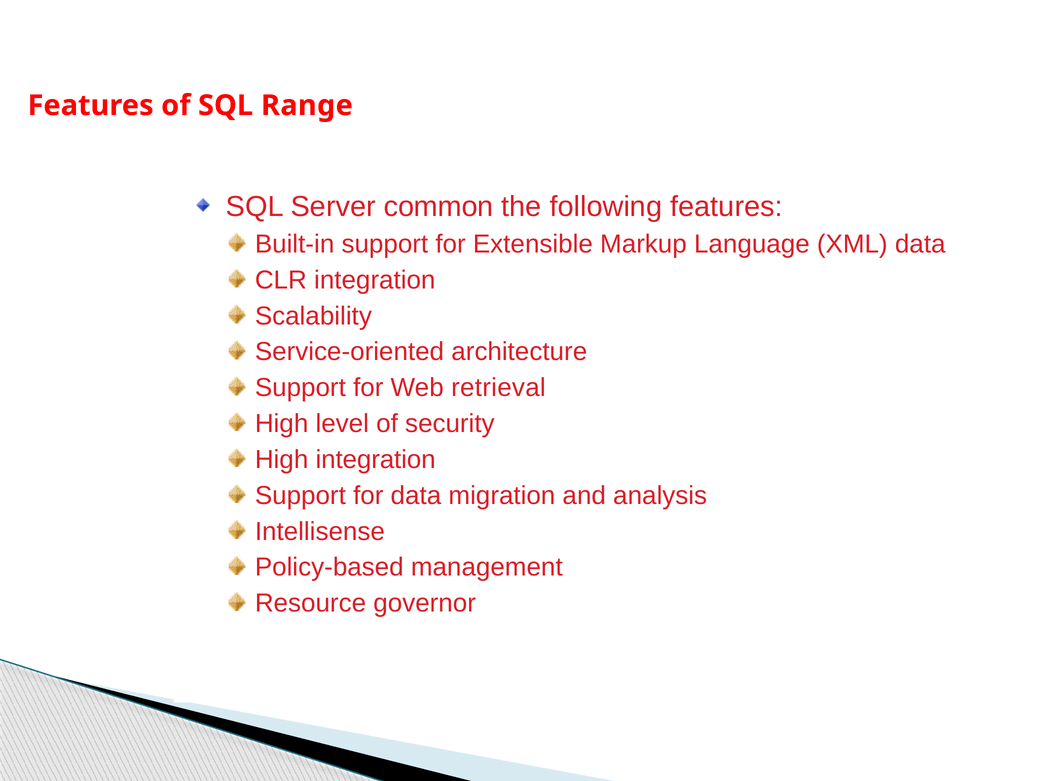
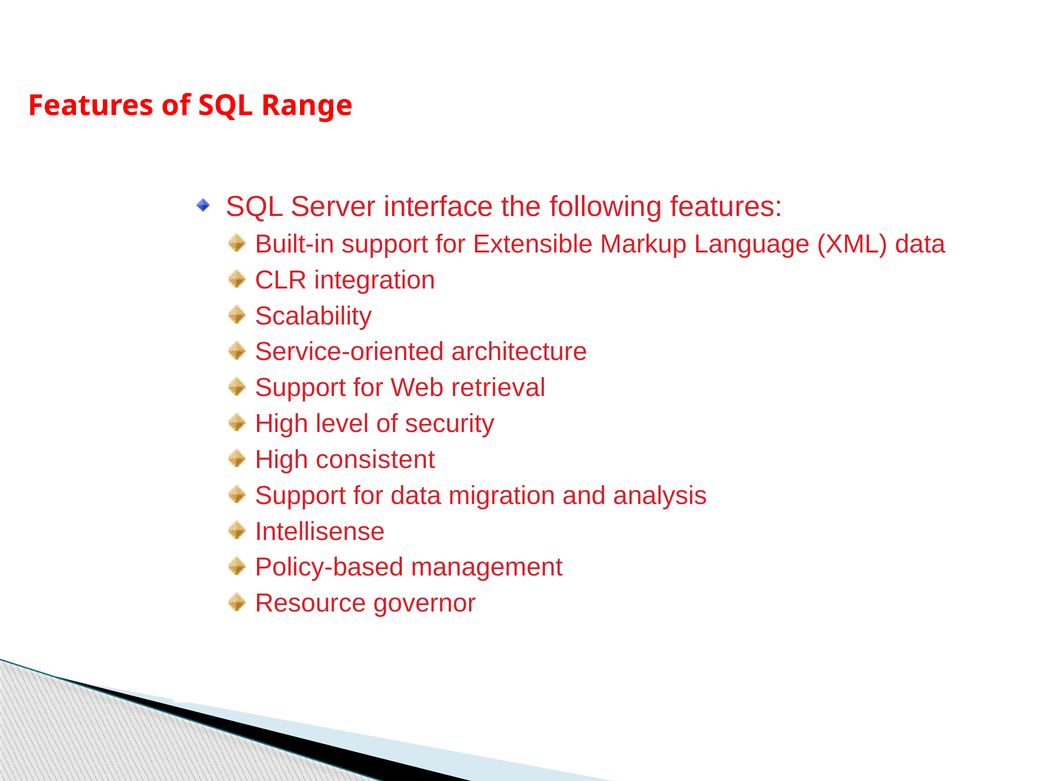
common: common -> interface (439, 207)
High integration: integration -> consistent (375, 459)
